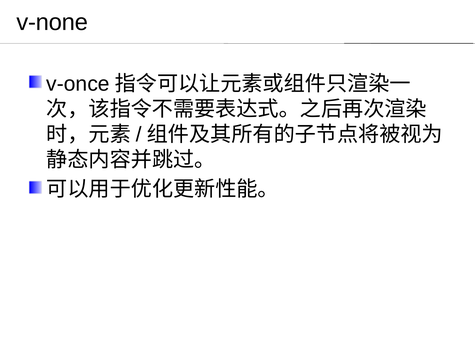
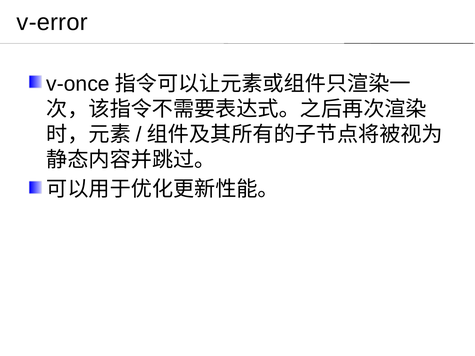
v-none: v-none -> v-error (52, 22)
